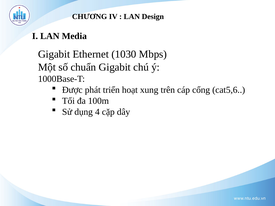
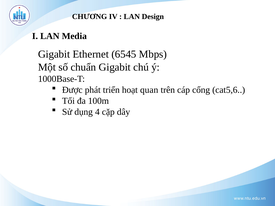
1030: 1030 -> 6545 (124, 54)
xung: xung -> quan (149, 90)
